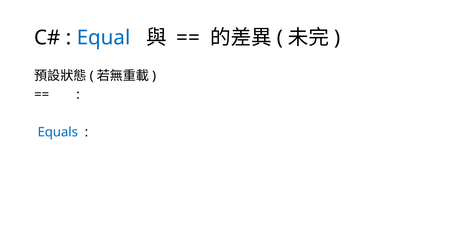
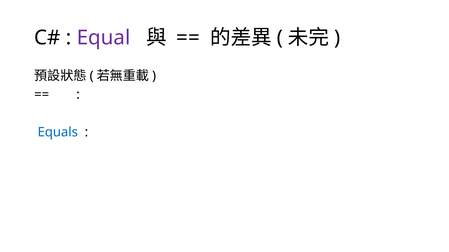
Equal colour: blue -> purple (104, 38)
